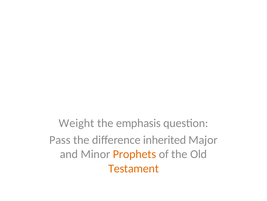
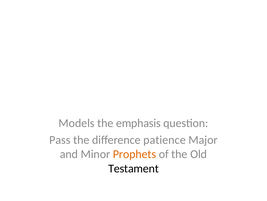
Weight: Weight -> Models (77, 123)
inherited: inherited -> patience (165, 139)
Testament colour: orange -> black (134, 168)
